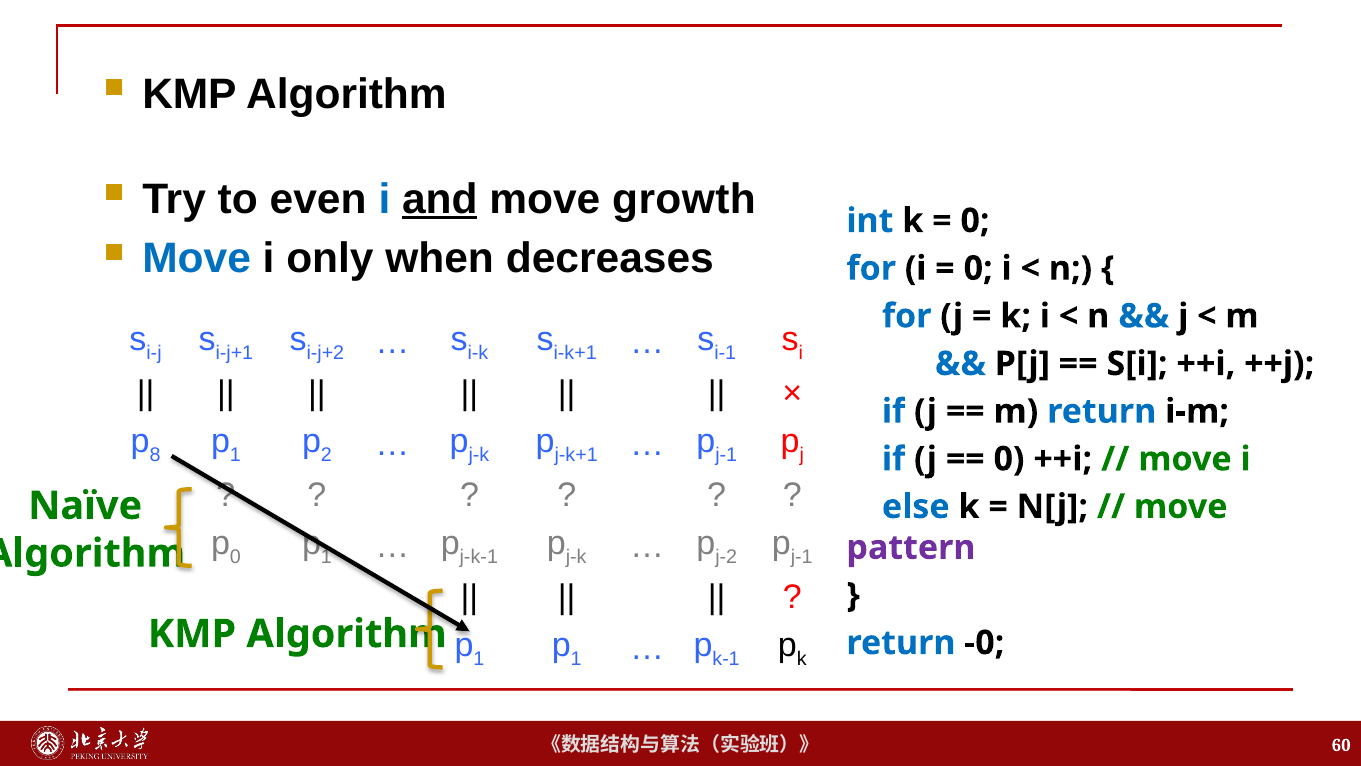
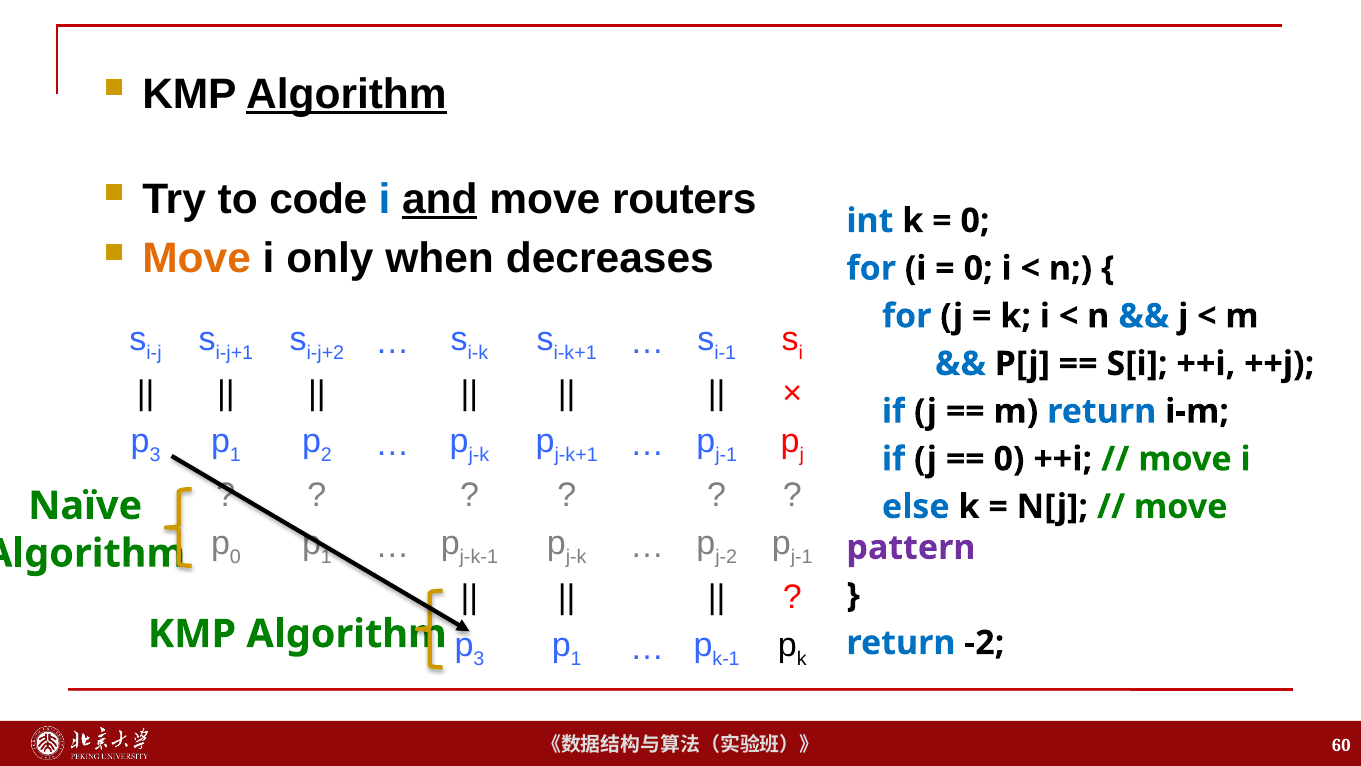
Algorithm underline: none -> present (346, 94)
even: even -> code (318, 199)
growth: growth -> routers (684, 199)
Move colour: blue -> orange (197, 259)
8: 8 -> 3 (155, 454)
1: 1 -> 3 (479, 658)
-0: -0 -> -2 (984, 643)
